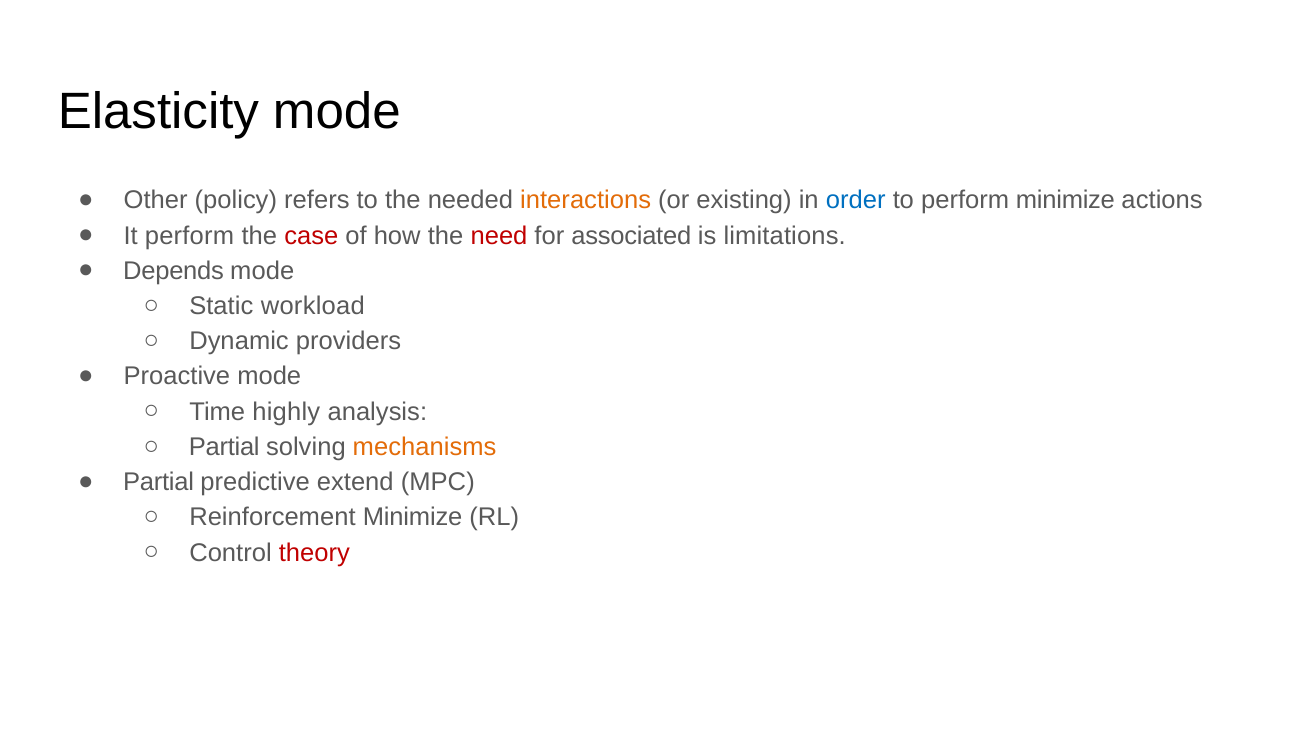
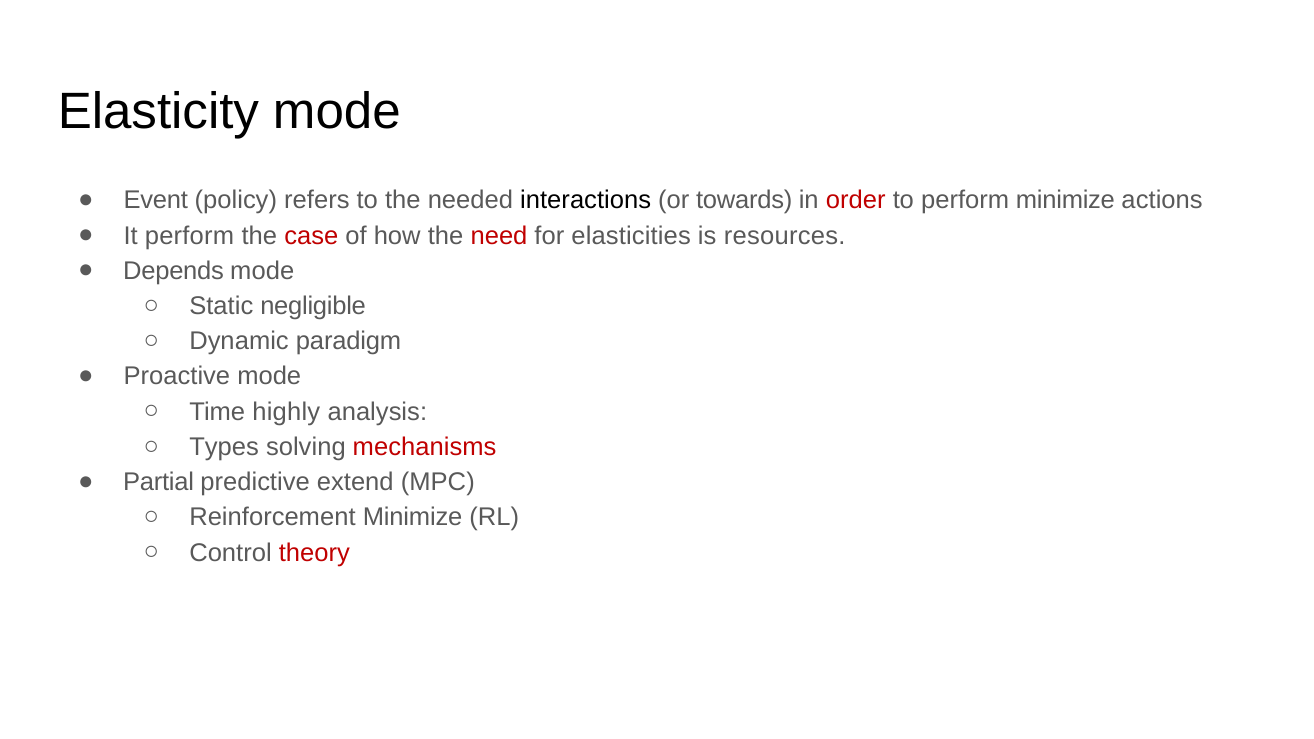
Other: Other -> Event (156, 200)
interactions colour: orange -> black (586, 200)
existing: existing -> towards (744, 200)
order colour: blue -> red (856, 200)
associated: associated -> elasticities (631, 236)
limitations: limitations -> resources (785, 236)
workload: workload -> negligible (313, 306)
providers: providers -> paradigm (349, 341)
Partial: Partial -> Types (224, 447)
mechanisms colour: orange -> red (425, 447)
